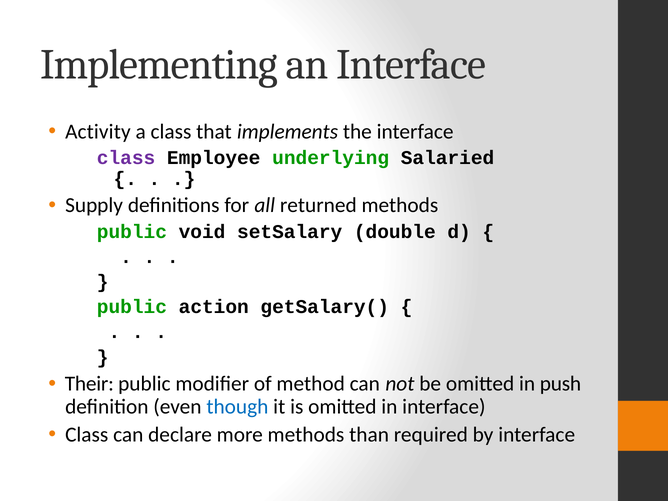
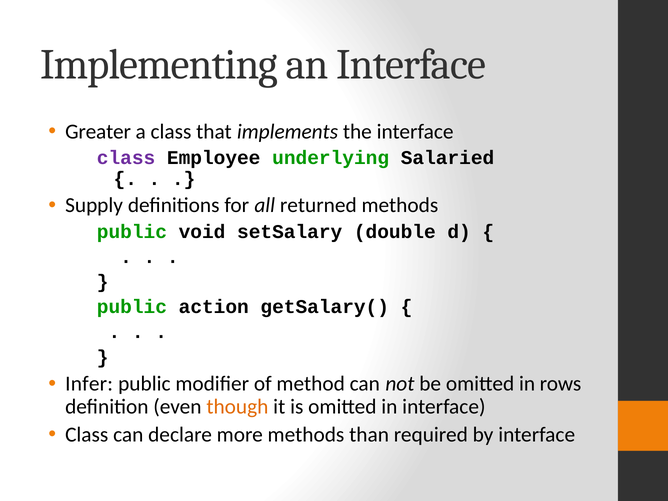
Activity: Activity -> Greater (98, 132)
Their: Their -> Infer (89, 384)
push: push -> rows (560, 384)
though colour: blue -> orange (237, 407)
